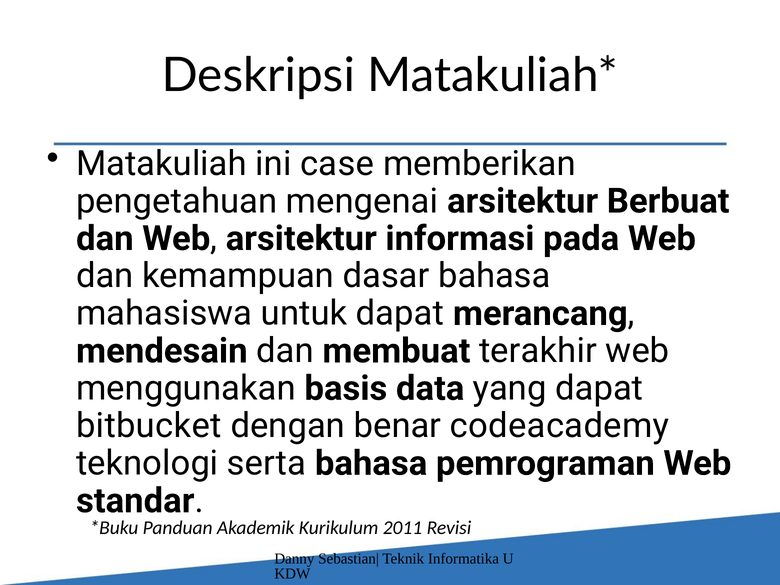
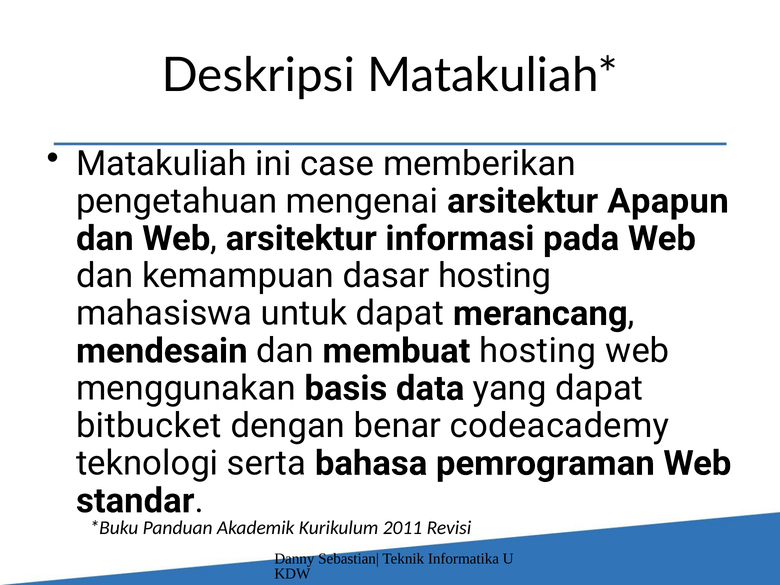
Berbuat: Berbuat -> Apapun (668, 201)
dasar bahasa: bahasa -> hosting (494, 276)
membuat terakhir: terakhir -> hosting (538, 351)
